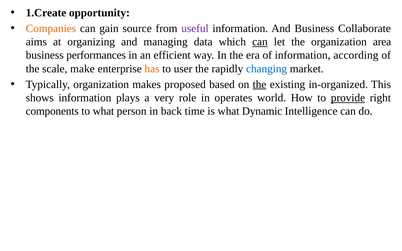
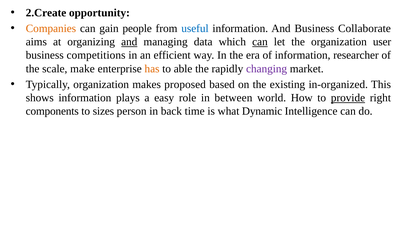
1.Create: 1.Create -> 2.Create (46, 13)
source: source -> people (137, 29)
useful colour: purple -> blue (195, 29)
and underline: none -> present (129, 42)
area: area -> user (382, 42)
performances: performances -> competitions (96, 55)
according: according -> researcher (356, 55)
user: user -> able (183, 69)
changing colour: blue -> purple (267, 69)
the underline: present -> none (260, 84)
very: very -> easy (164, 98)
operates: operates -> between (233, 98)
to what: what -> sizes (103, 111)
